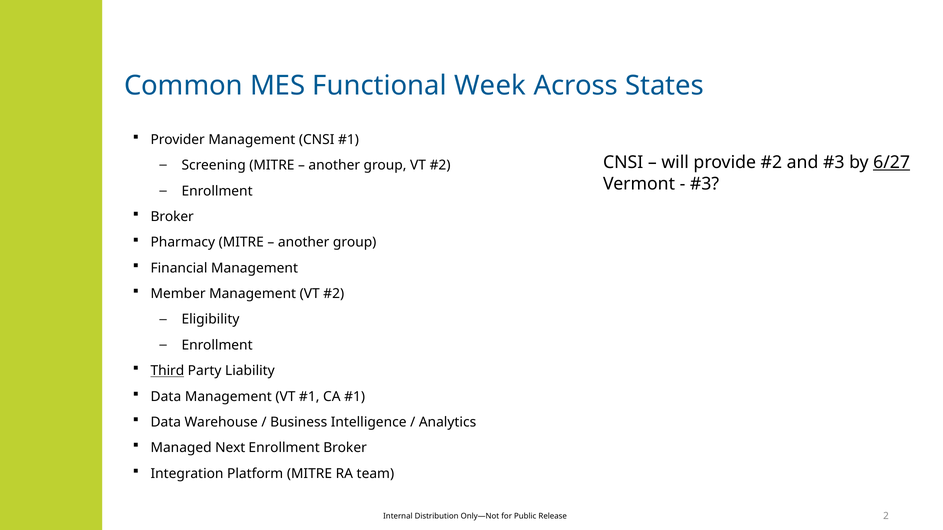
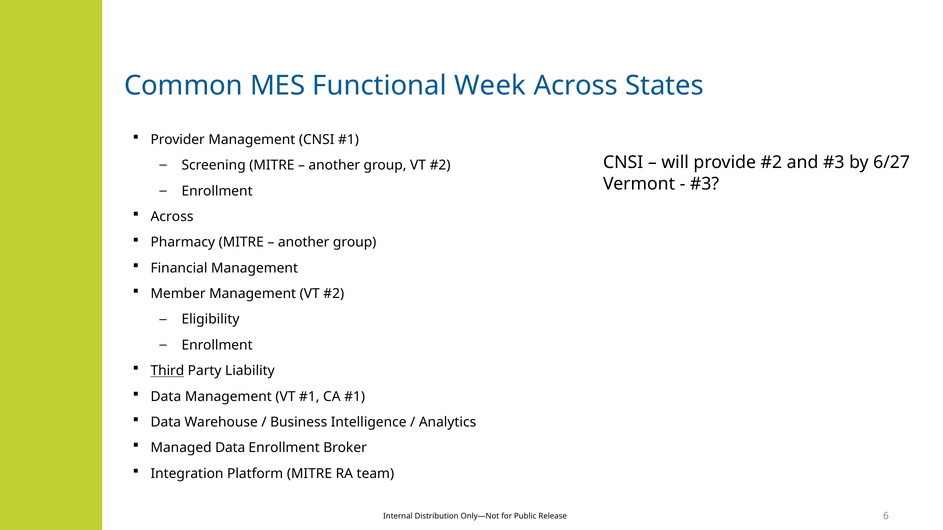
6/27 underline: present -> none (892, 163)
Broker: Broker -> Across (172, 217)
Managed Next: Next -> Data (230, 448)
2: 2 -> 6 (886, 516)
